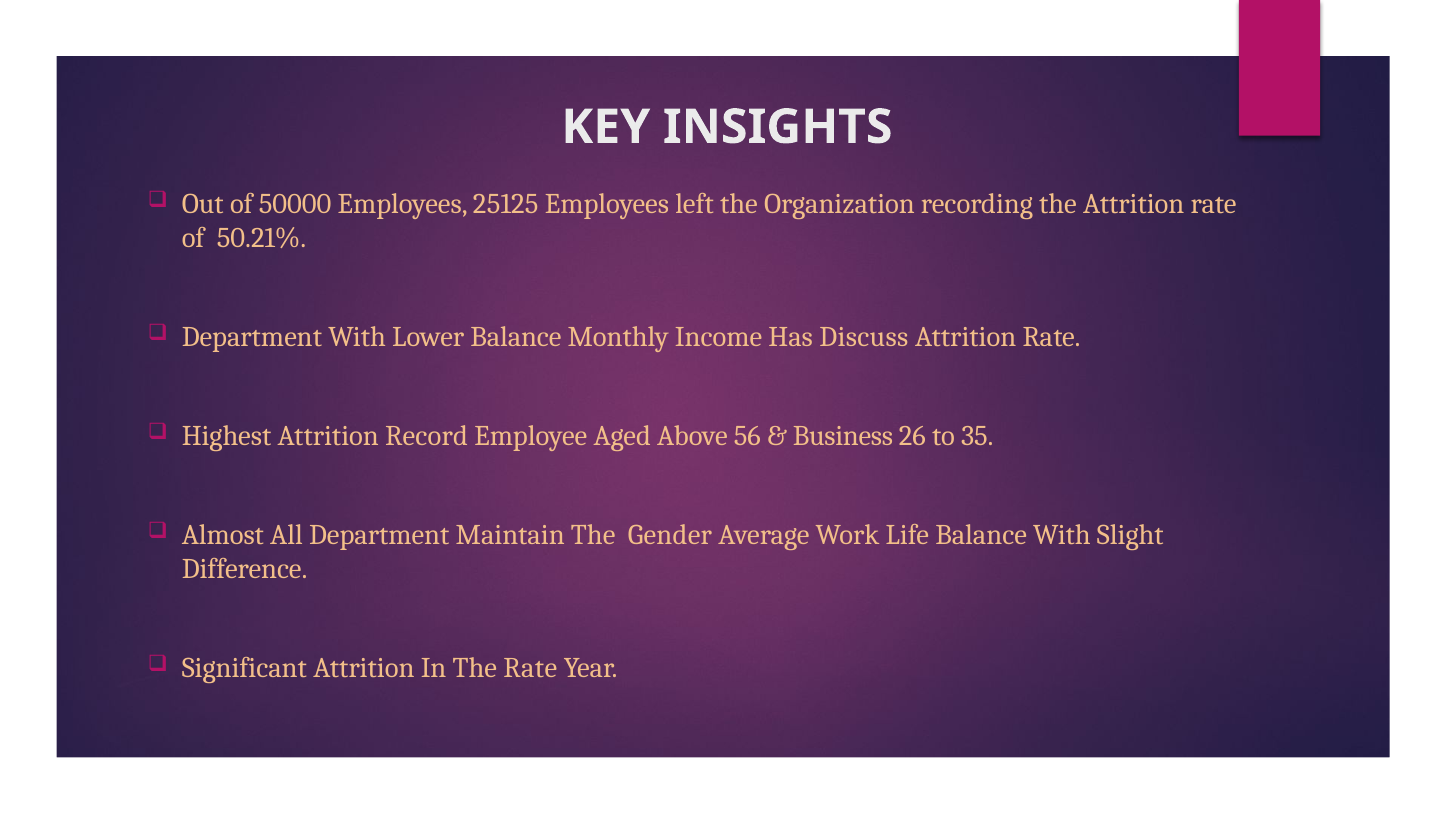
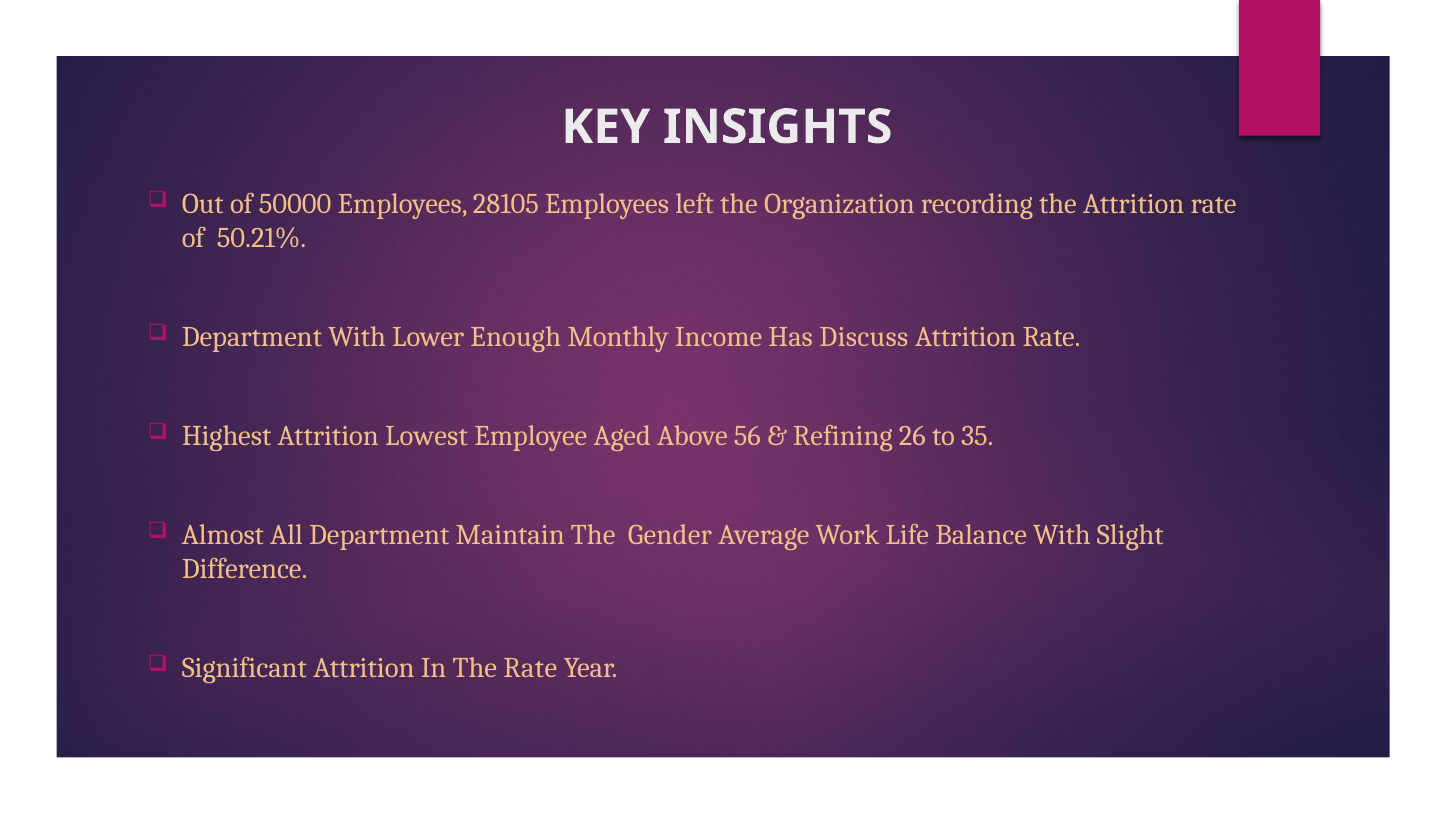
25125: 25125 -> 28105 (506, 204)
Lower Balance: Balance -> Enough (516, 337)
Record: Record -> Lowest (426, 436)
Business: Business -> Refining (843, 436)
